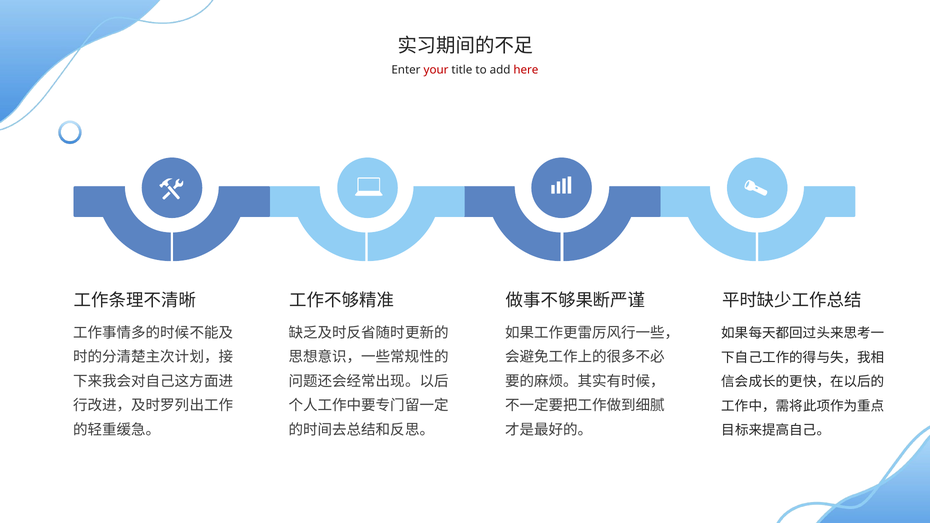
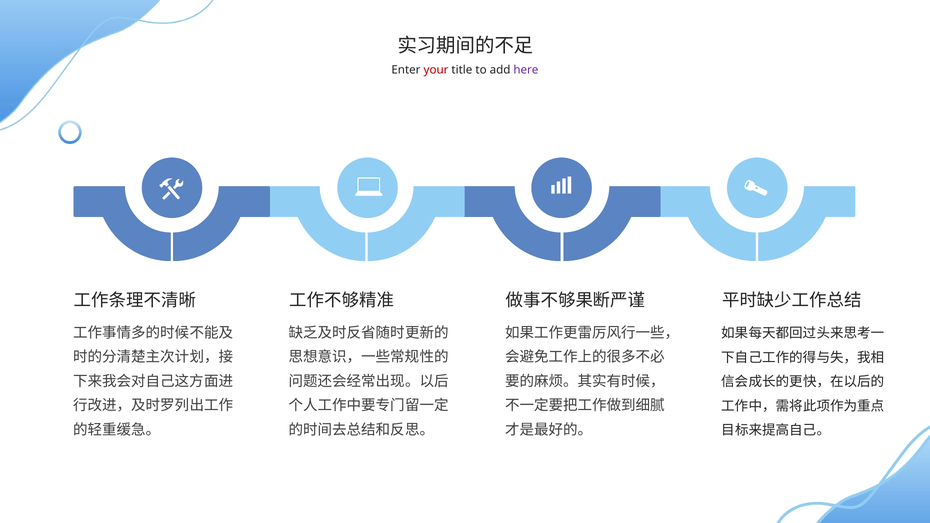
here colour: red -> purple (526, 70)
